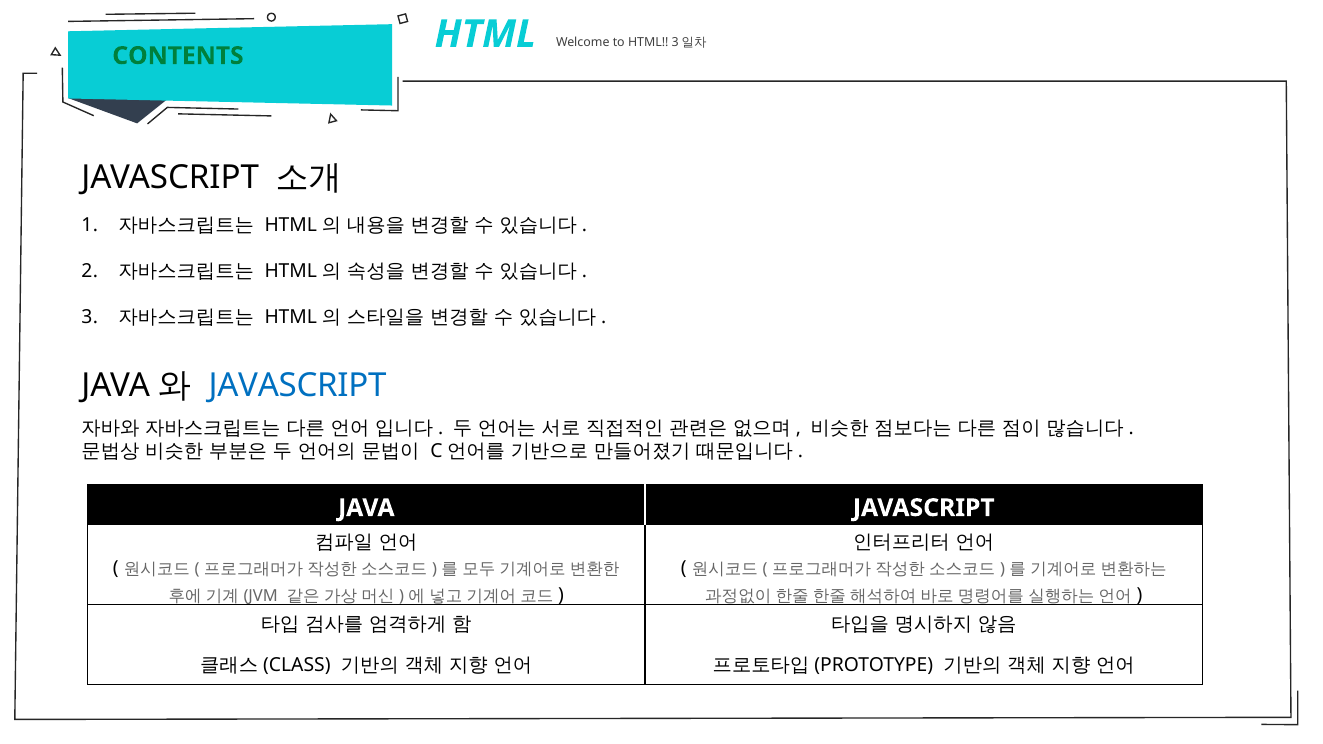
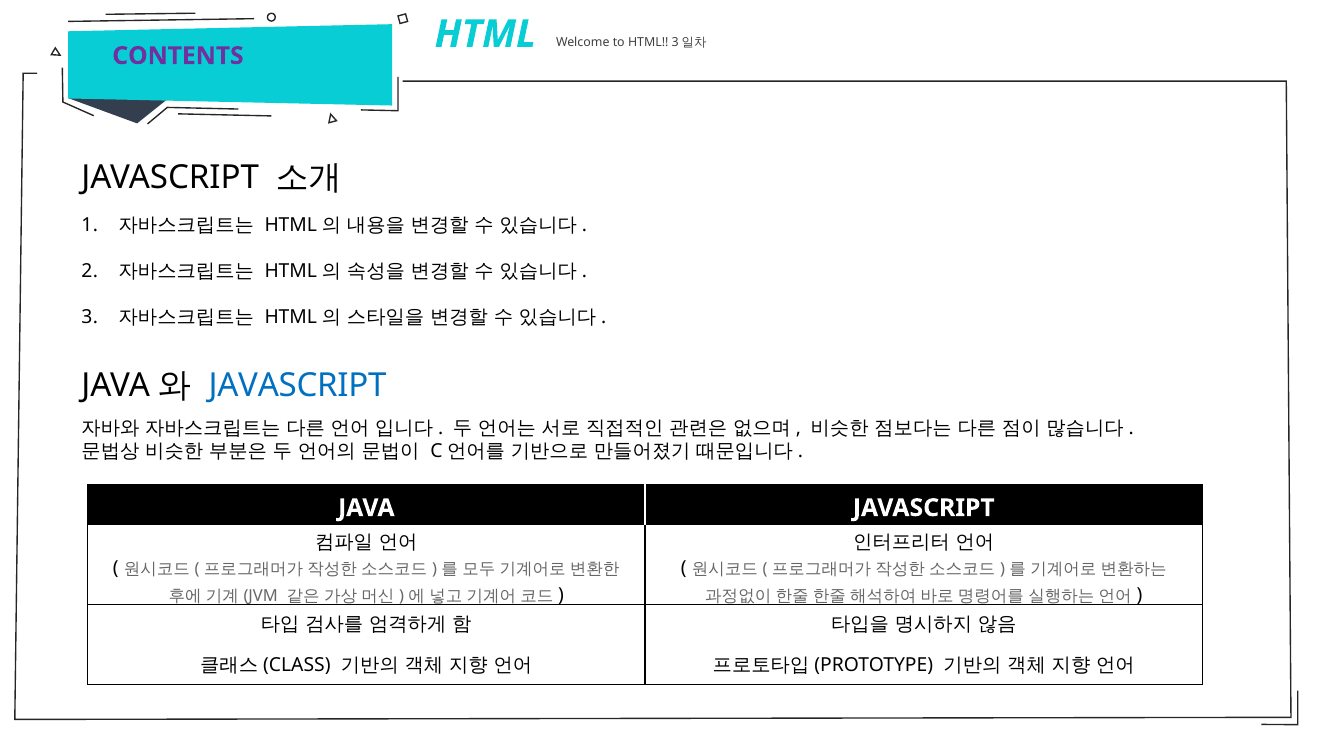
CONTENTS colour: green -> purple (178, 56)
